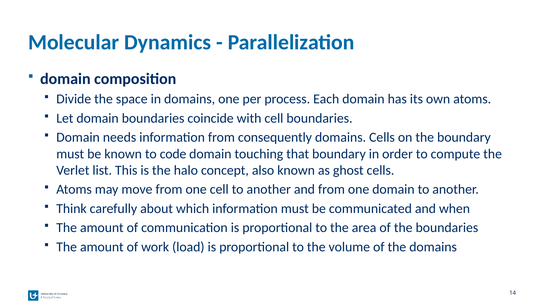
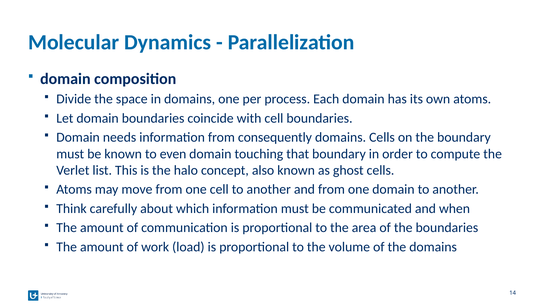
code: code -> even (173, 154)
